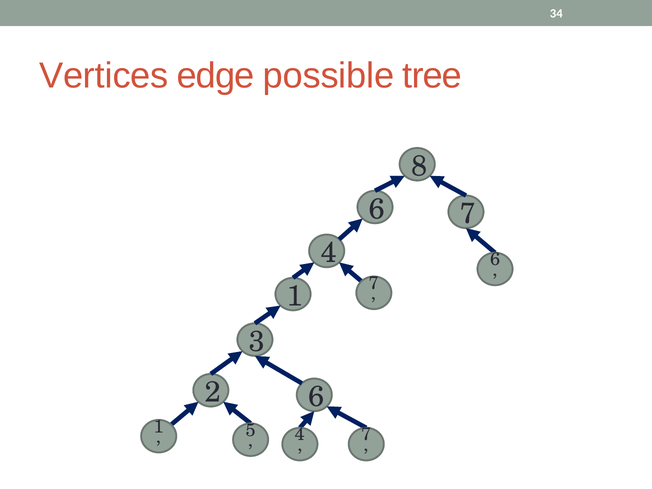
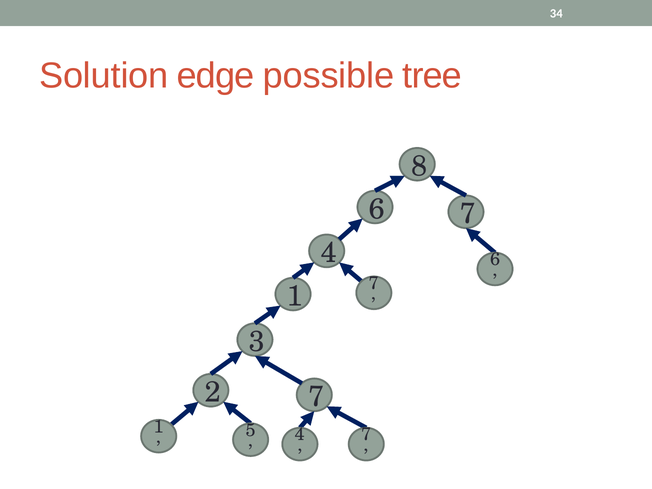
Vertices: Vertices -> Solution (104, 76)
2 6: 6 -> 7 (316, 397)
